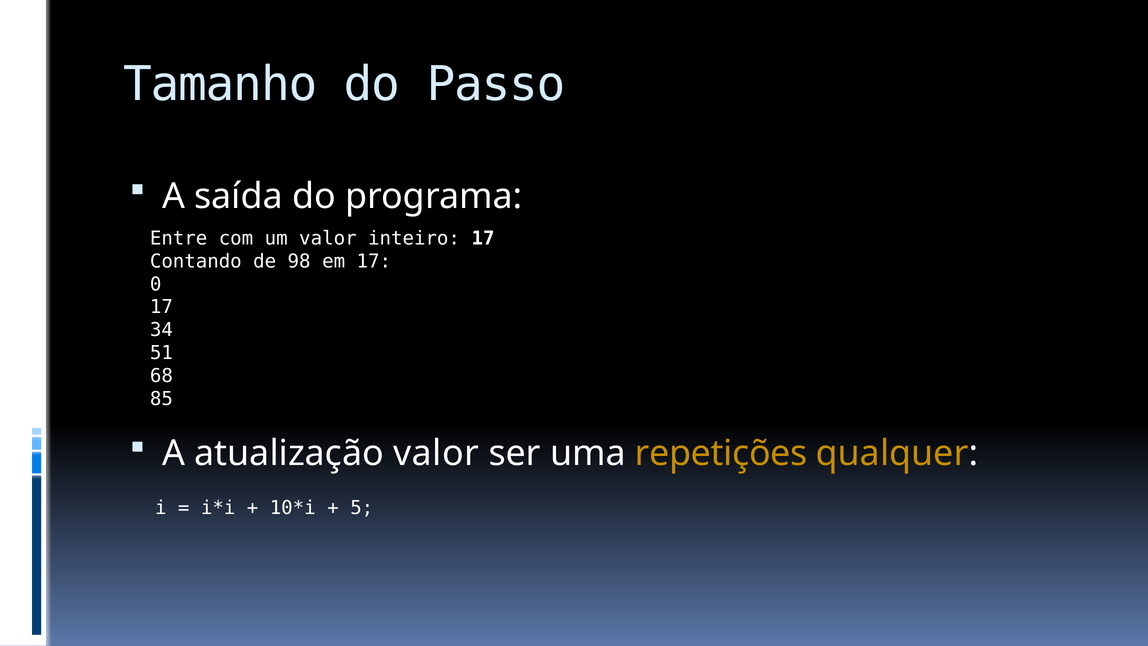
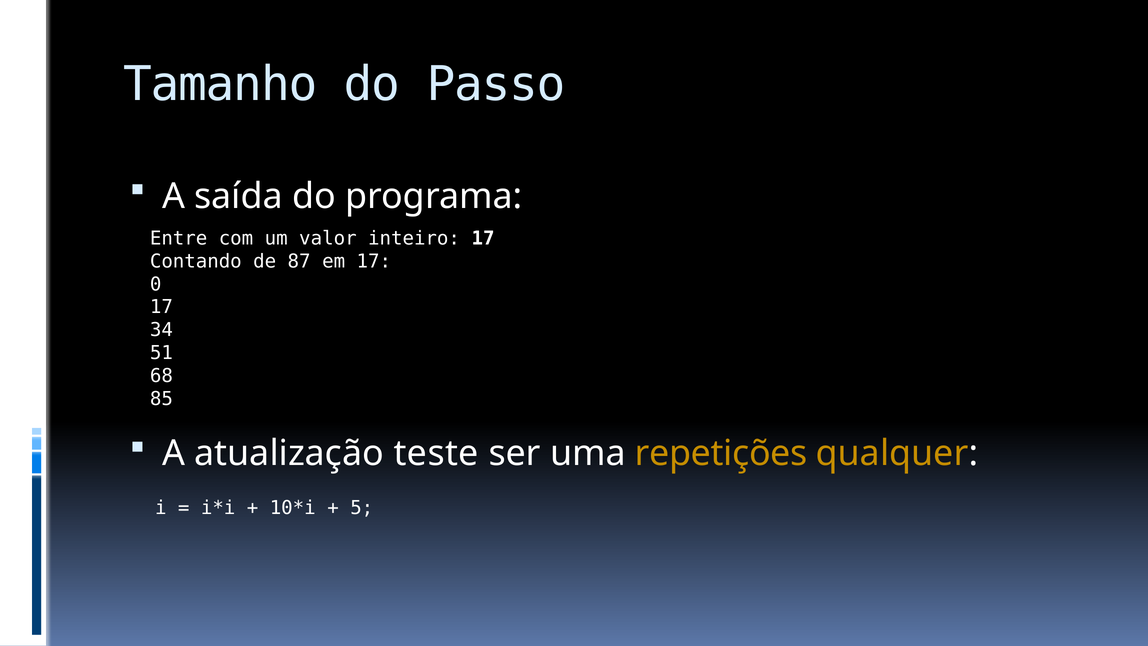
98: 98 -> 87 (299, 261)
atualização valor: valor -> teste (436, 453)
